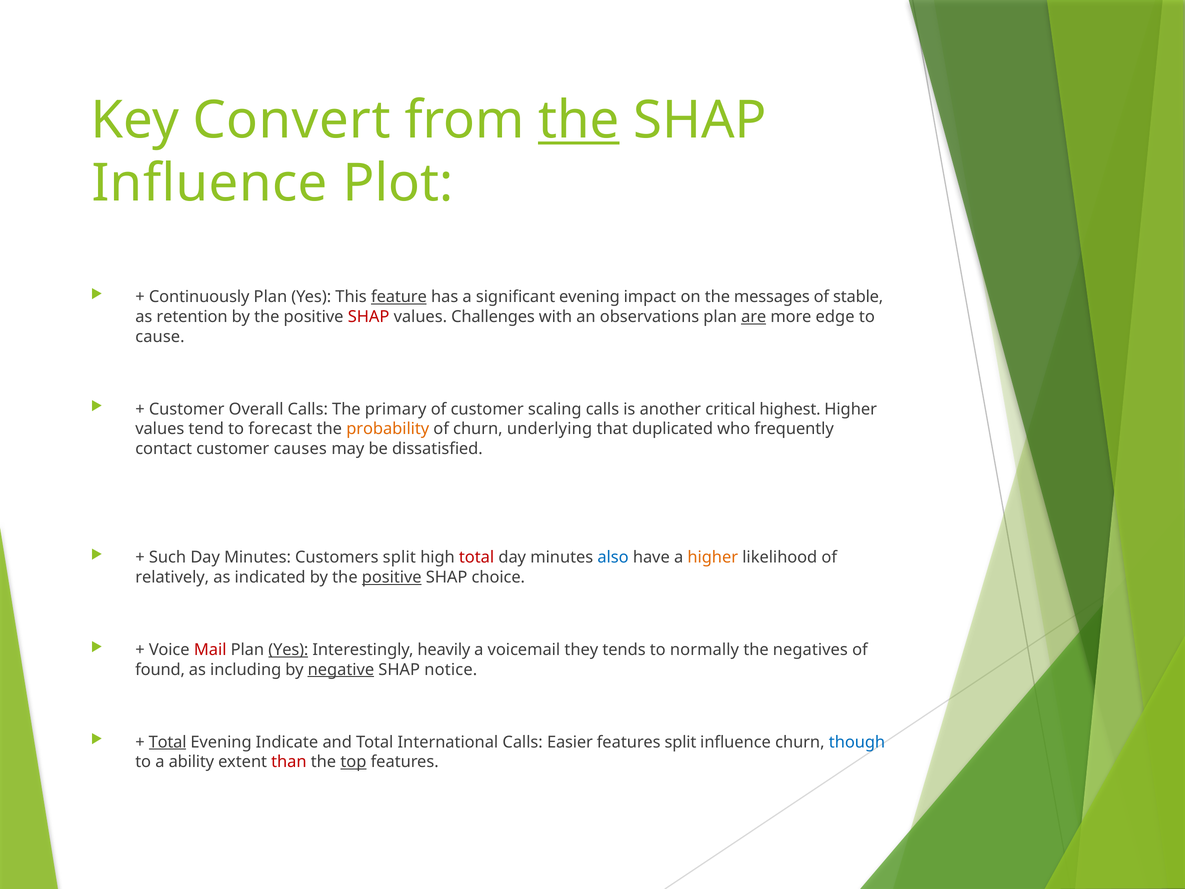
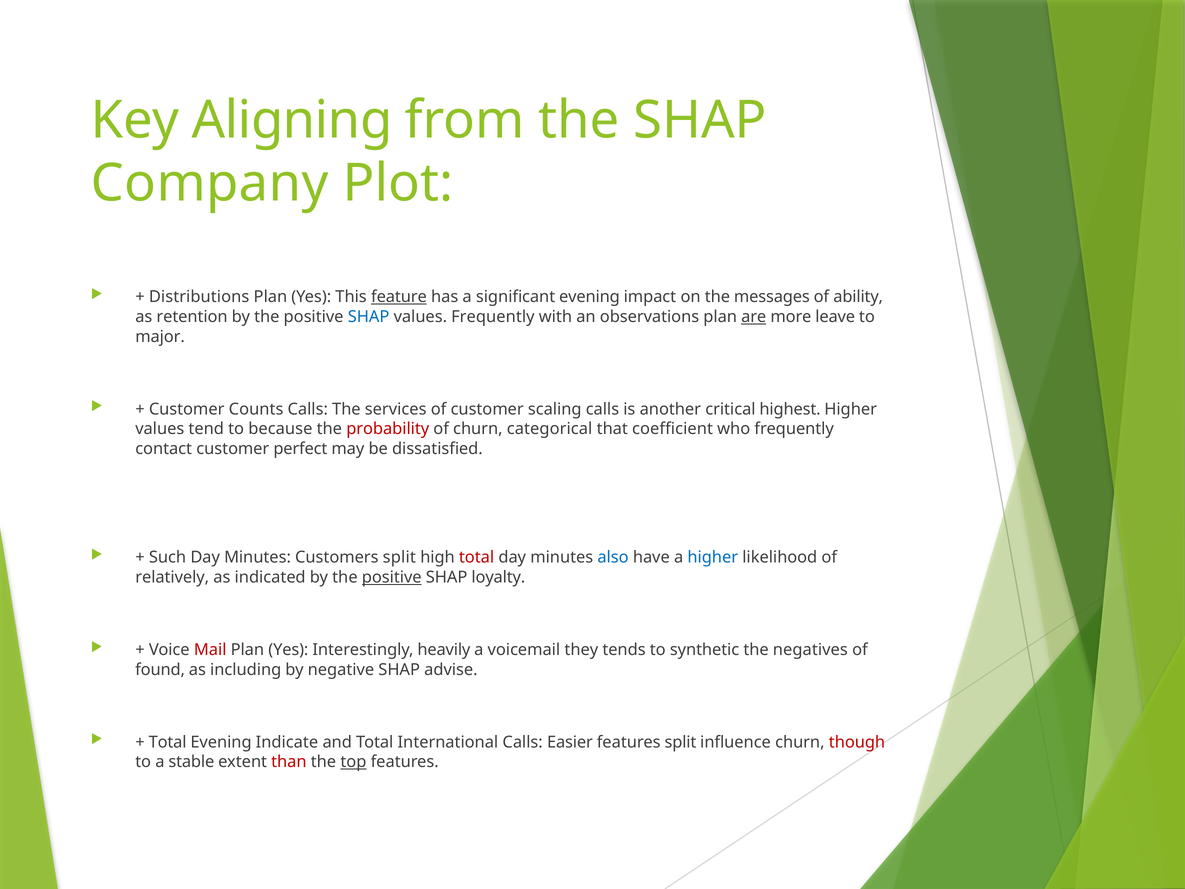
Convert: Convert -> Aligning (292, 120)
the underline: present -> none (579, 120)
Influence: Influence -> Company (210, 183)
Continuously: Continuously -> Distributions (199, 297)
stable: stable -> ability (858, 297)
SHAP colour: red -> blue (369, 317)
values Challenges: Challenges -> Frequently (493, 317)
edge: edge -> leave (835, 317)
cause: cause -> major (160, 337)
Overall: Overall -> Counts (256, 409)
primary: primary -> services (396, 409)
forecast: forecast -> because (280, 429)
probability colour: orange -> red (388, 429)
underlying: underlying -> categorical (550, 429)
duplicated: duplicated -> coefficient (673, 429)
causes: causes -> perfect (300, 449)
higher colour: orange -> blue (713, 557)
choice: choice -> loyalty (498, 577)
Yes underline: present -> none (288, 650)
normally: normally -> synthetic (705, 650)
negative underline: present -> none (341, 669)
notice: notice -> advise (451, 669)
Total underline: present -> none (168, 742)
though colour: blue -> red (857, 742)
ability: ability -> stable (191, 762)
